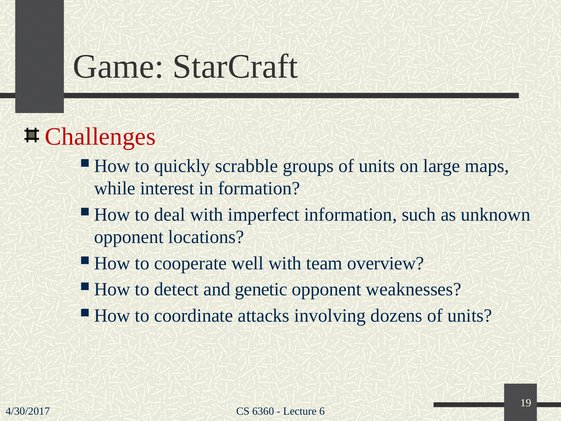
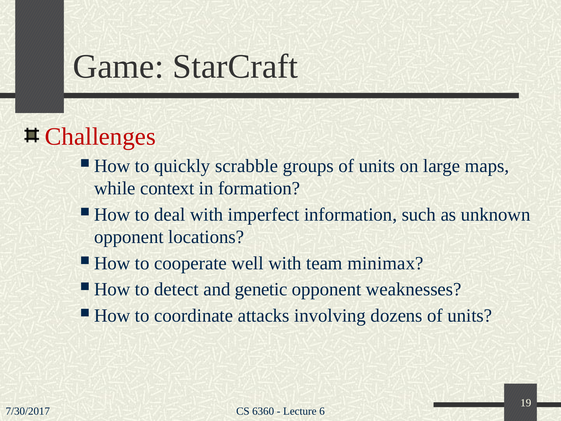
interest: interest -> context (167, 188)
overview: overview -> minimax (386, 263)
4/30/2017: 4/30/2017 -> 7/30/2017 (28, 411)
